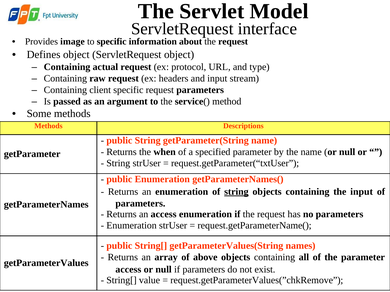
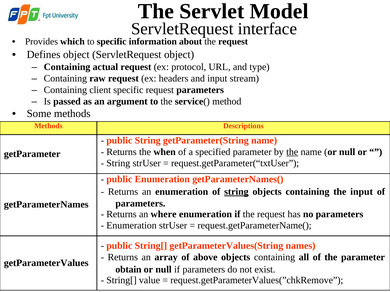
image: image -> which (72, 42)
the underline: none -> present (292, 152)
an access: access -> where (164, 215)
access: access -> obtain (128, 270)
